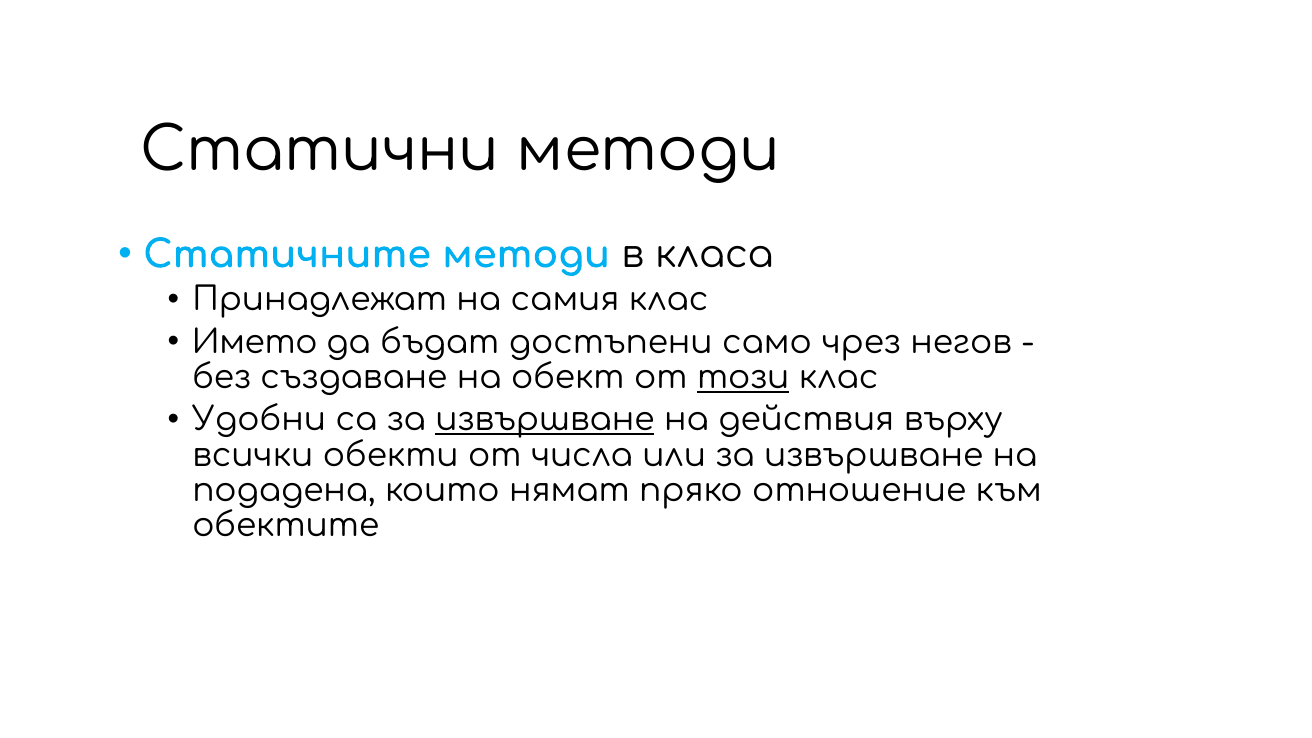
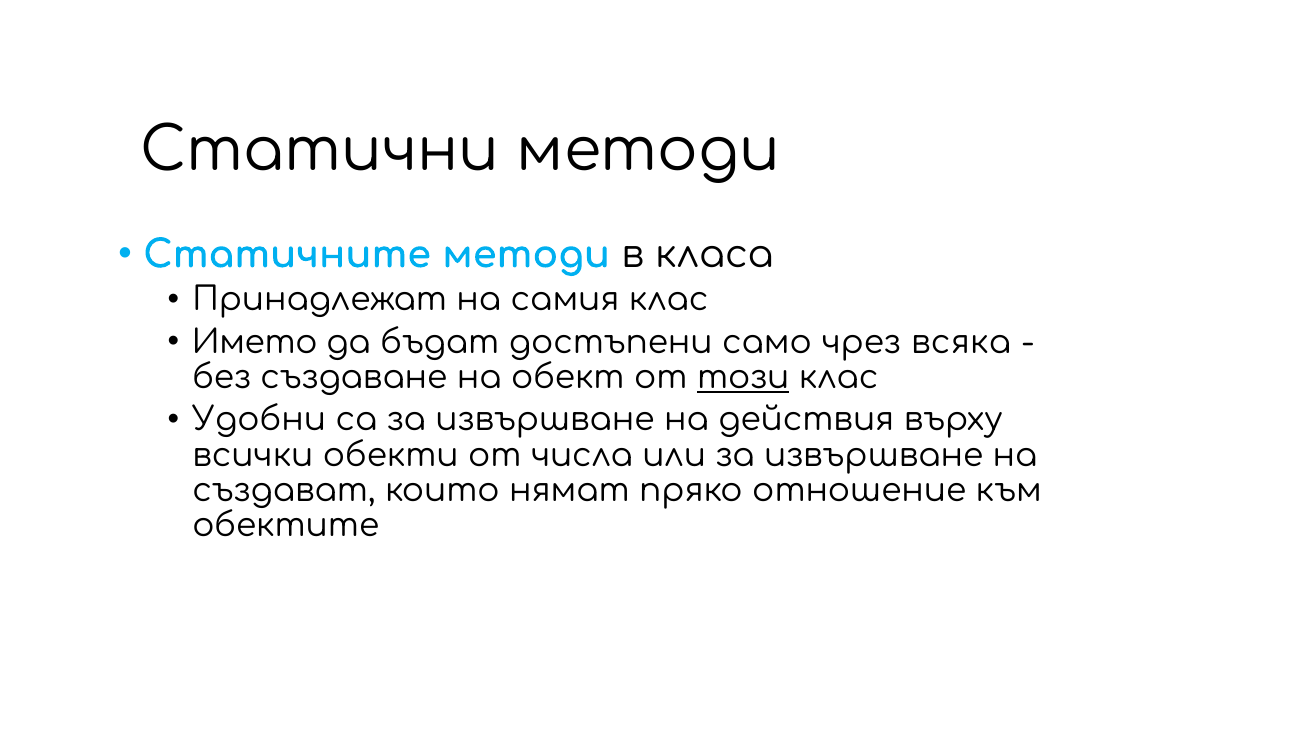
негов: негов -> всяка (961, 342)
извършване underline: present -> none (545, 420)
подадена: подадена -> създават (284, 491)
